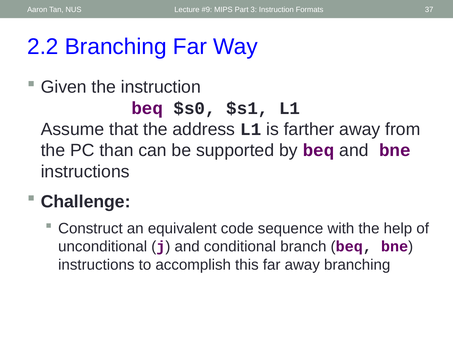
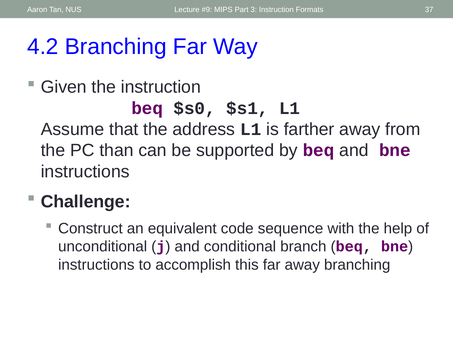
2.2: 2.2 -> 4.2 (43, 47)
